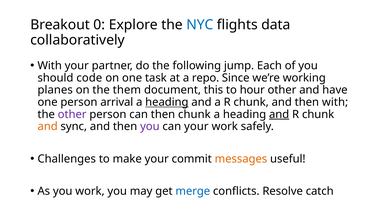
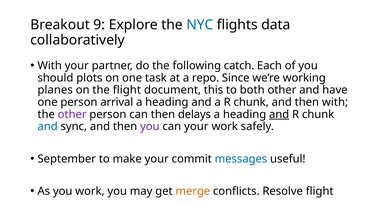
0: 0 -> 9 (99, 25)
jump: jump -> catch (239, 66)
code: code -> plots (89, 78)
the them: them -> flight (127, 90)
hour: hour -> both (252, 90)
heading underline: present -> none (167, 102)
then chunk: chunk -> delays (194, 114)
and colour: orange -> blue (48, 126)
Challenges: Challenges -> September (67, 158)
messages colour: orange -> blue (241, 158)
merge colour: blue -> orange (193, 191)
Resolve catch: catch -> flight (320, 191)
